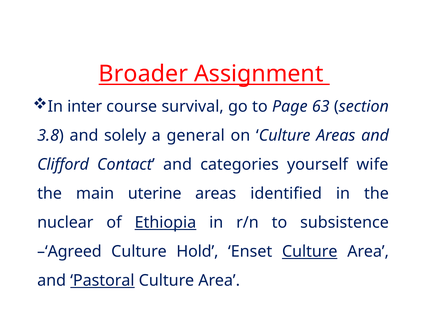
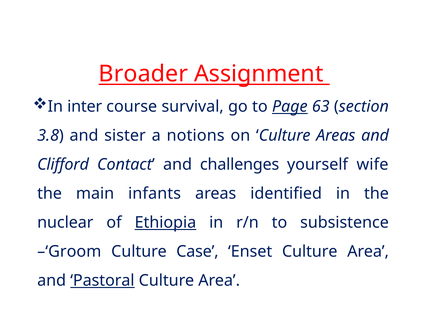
Page underline: none -> present (290, 106)
solely: solely -> sister (125, 135)
general: general -> notions (196, 135)
categories: categories -> challenges (240, 164)
uterine: uterine -> infants (155, 193)
–‘Agreed: –‘Agreed -> –‘Groom (69, 251)
Hold: Hold -> Case (197, 251)
Culture underline: present -> none (310, 251)
